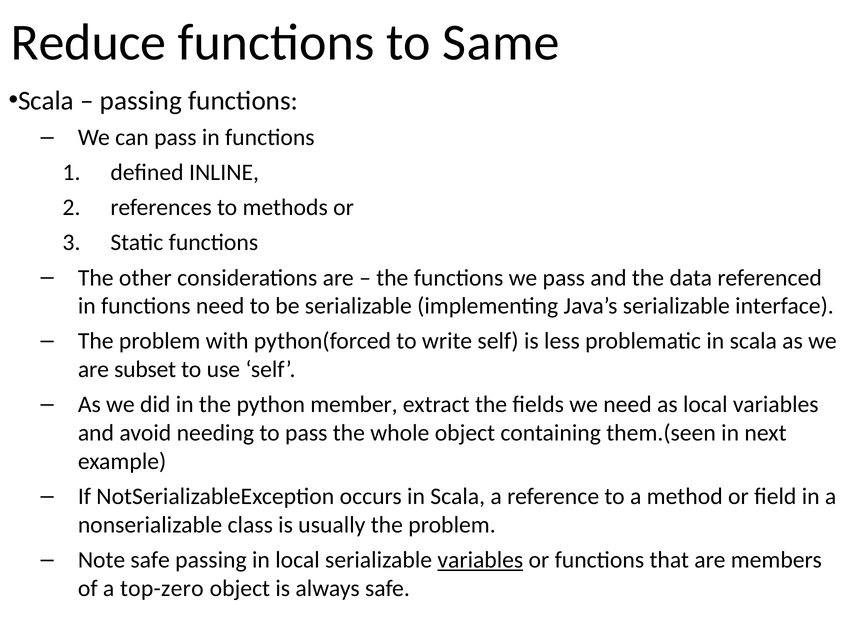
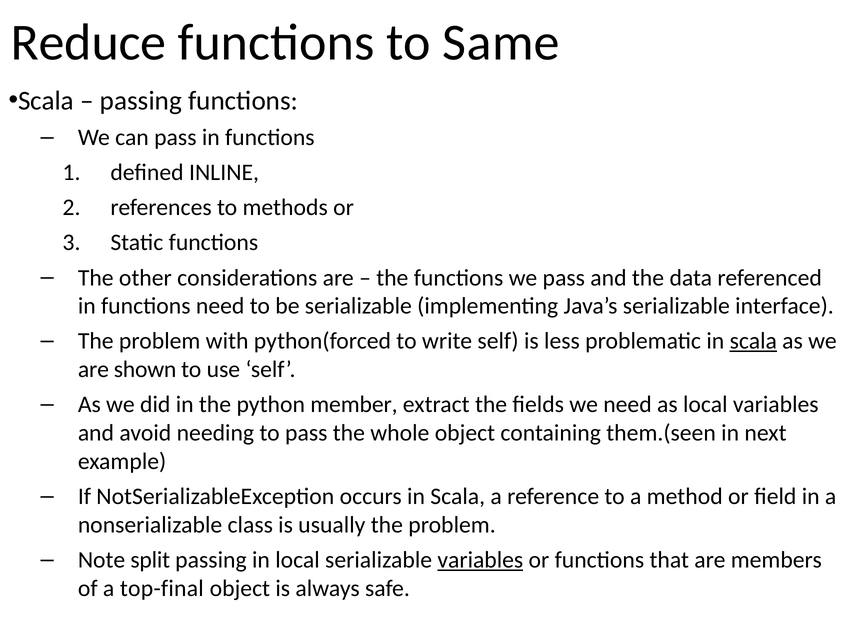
scala underline: none -> present (753, 341)
subset: subset -> shown (145, 370)
Note safe: safe -> split (150, 560)
top-zero: top-zero -> top-final (162, 588)
